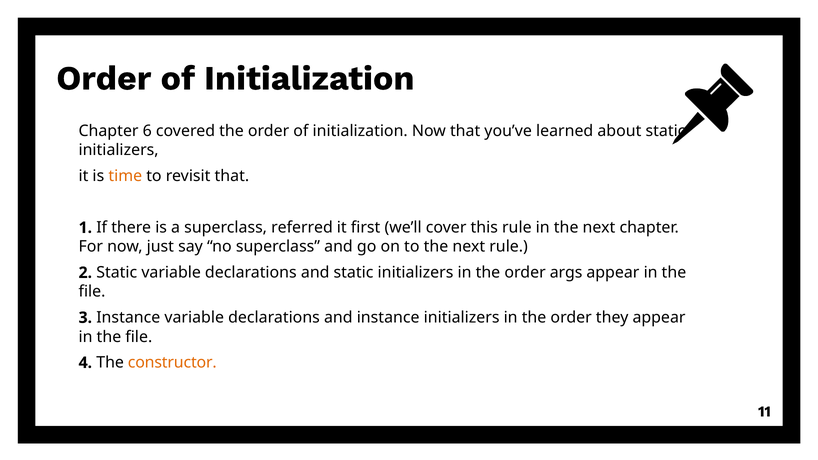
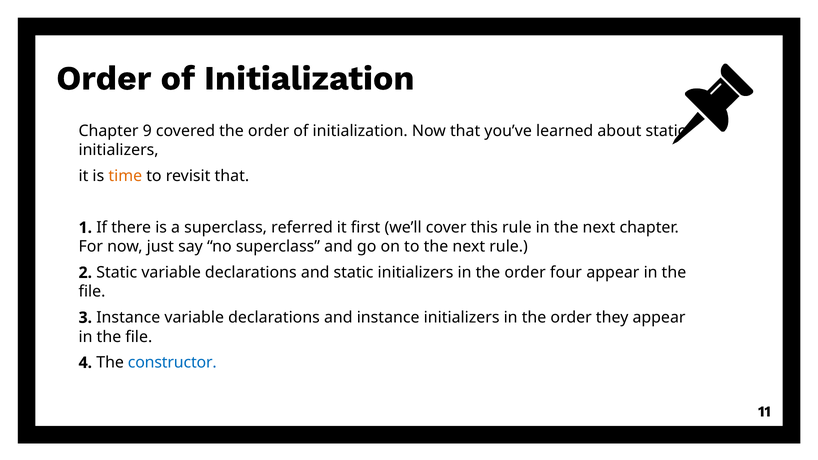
6: 6 -> 9 (147, 131)
args: args -> four (566, 273)
constructor colour: orange -> blue (172, 363)
